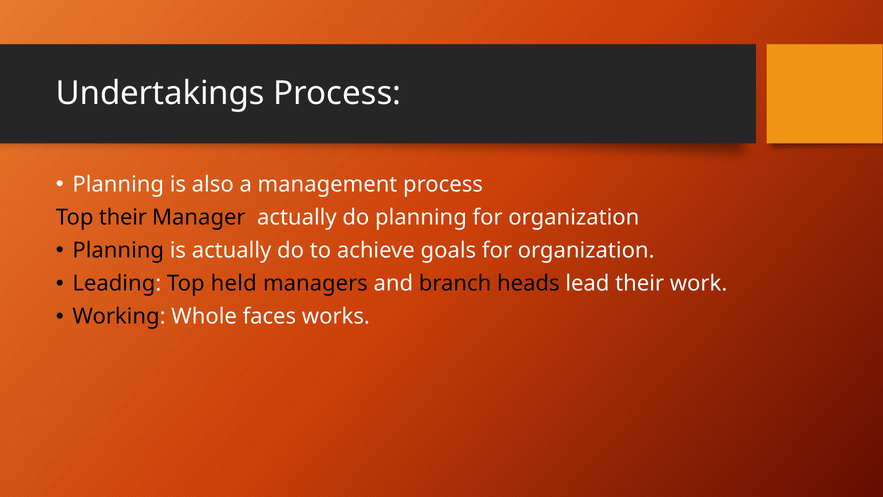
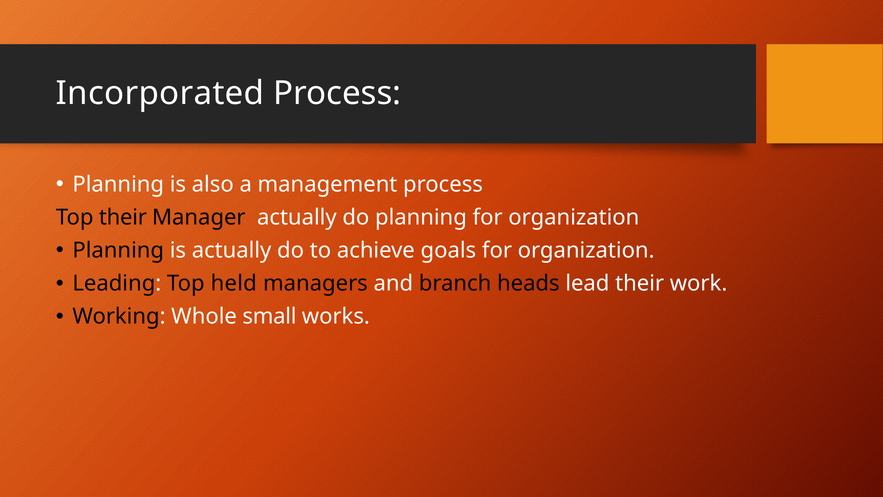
Undertakings: Undertakings -> Incorporated (160, 93)
faces: faces -> small (269, 316)
